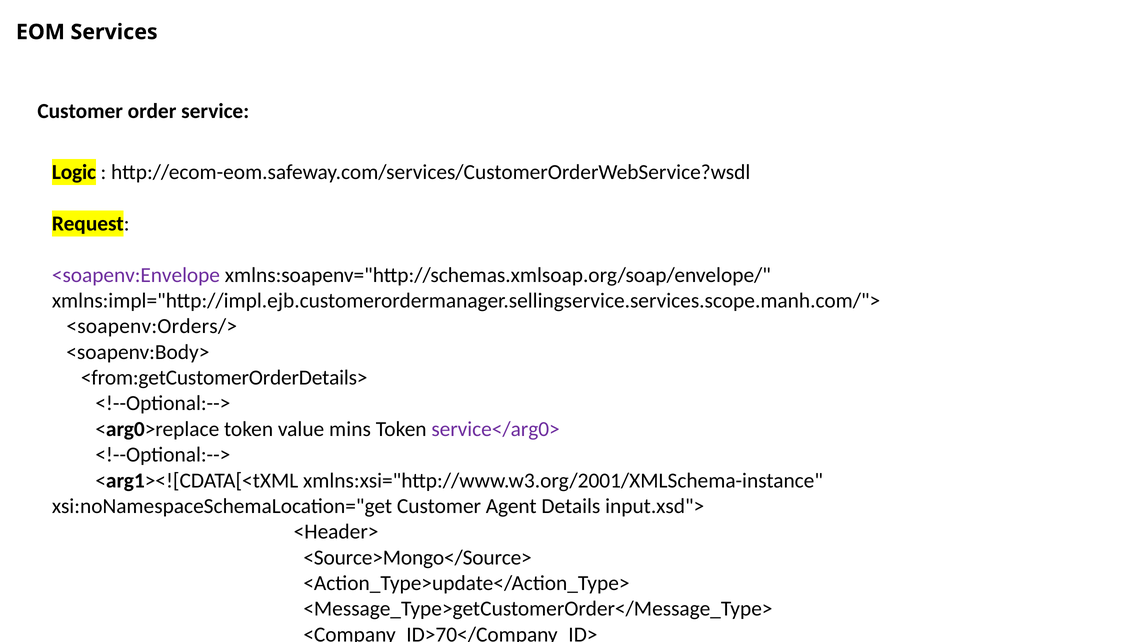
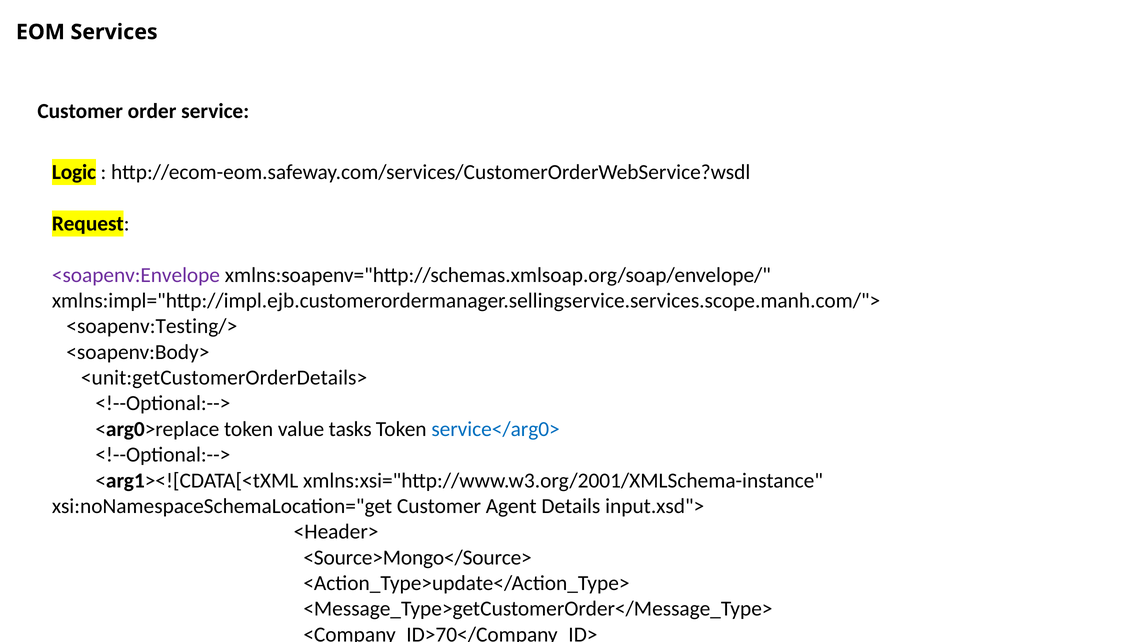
<soapenv:Orders/>: <soapenv:Orders/> -> <soapenv:Testing/> (152, 326)
<from:getCustomerOrderDetails>: <from:getCustomerOrderDetails> -> <unit:getCustomerOrderDetails> (224, 378)
mins: mins -> tasks (350, 429)
service</arg0> colour: purple -> blue (496, 429)
